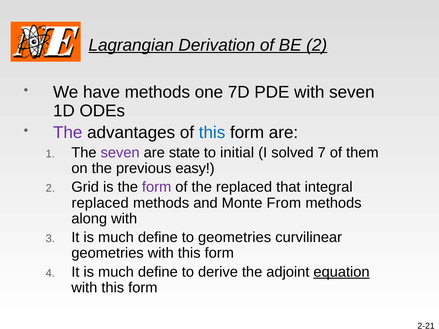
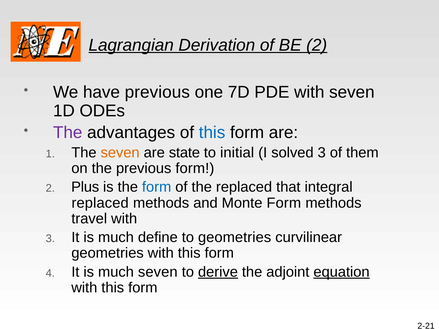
have methods: methods -> previous (157, 92)
seven colour: purple -> orange (120, 153)
solved 7: 7 -> 3 (322, 153)
previous easy: easy -> form (195, 169)
Grid: Grid -> Plus (85, 187)
form colour: purple -> blue (157, 187)
Monte From: From -> Form (284, 203)
along: along -> travel (89, 219)
define: define -> seven (158, 272)
derive underline: none -> present (218, 272)
